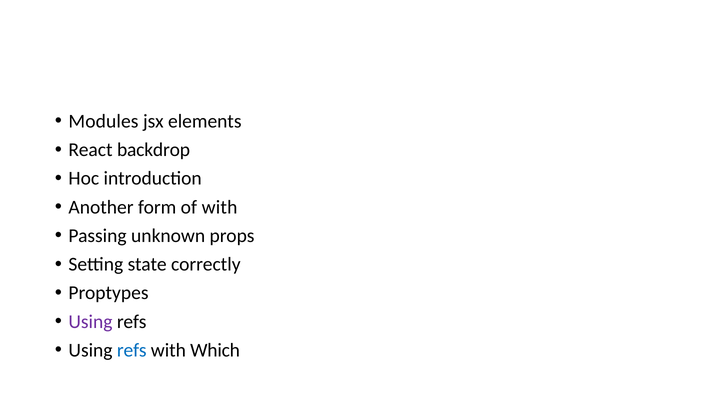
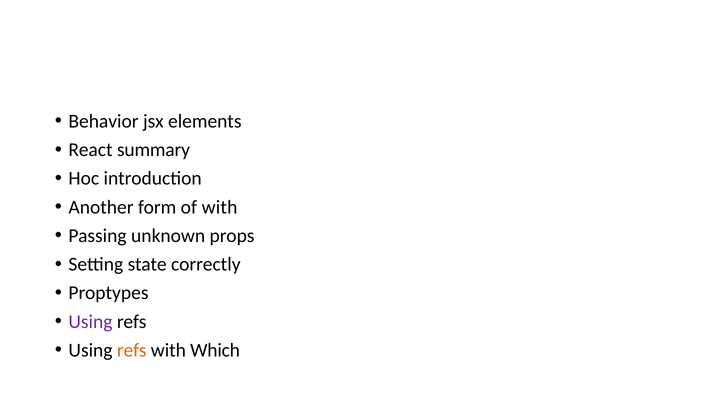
Modules: Modules -> Behavior (104, 121)
backdrop: backdrop -> summary (154, 150)
refs colour: blue -> orange (132, 350)
